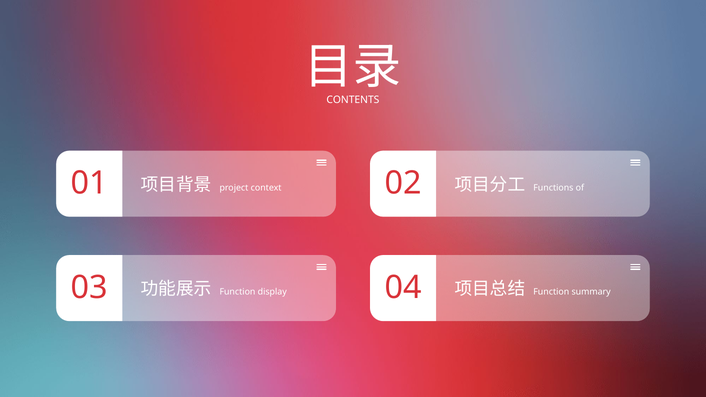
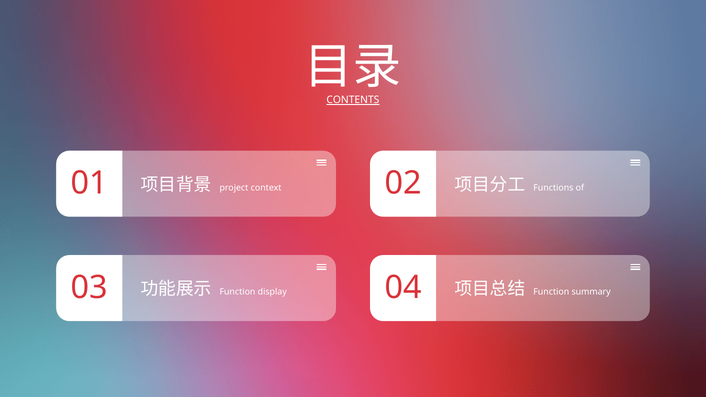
CONTENTS underline: none -> present (353, 100)
